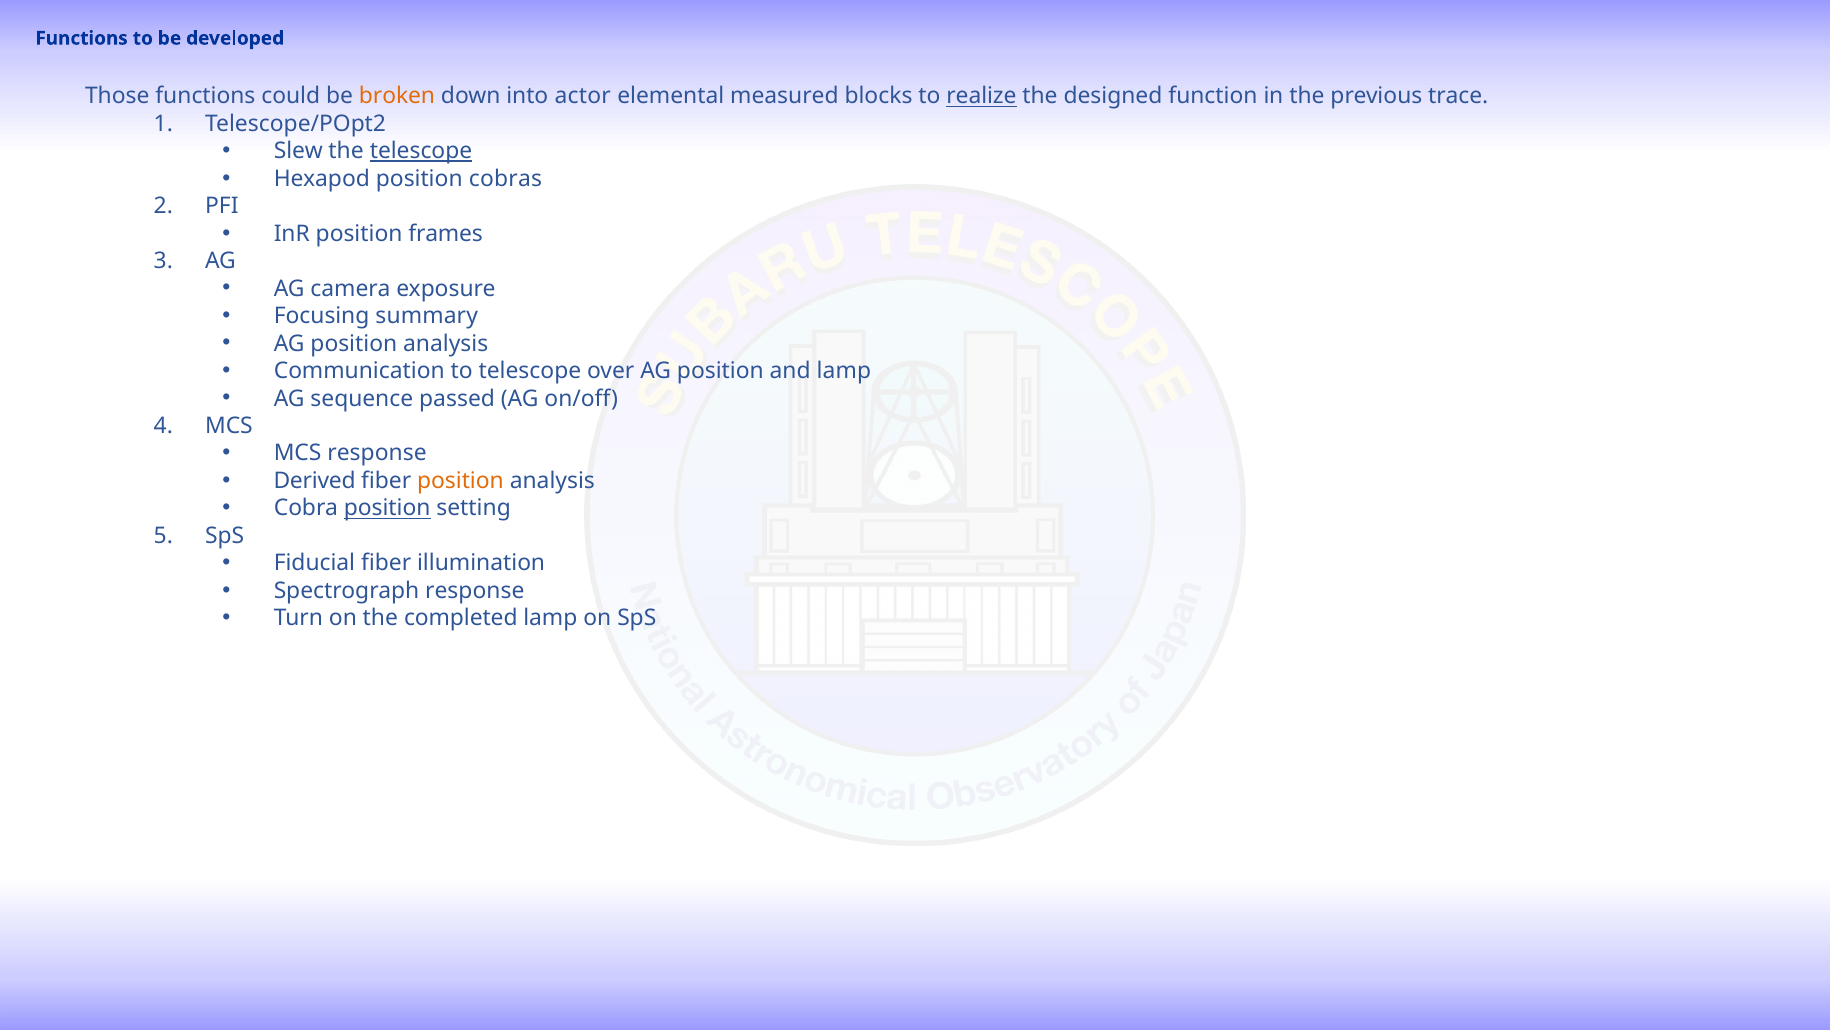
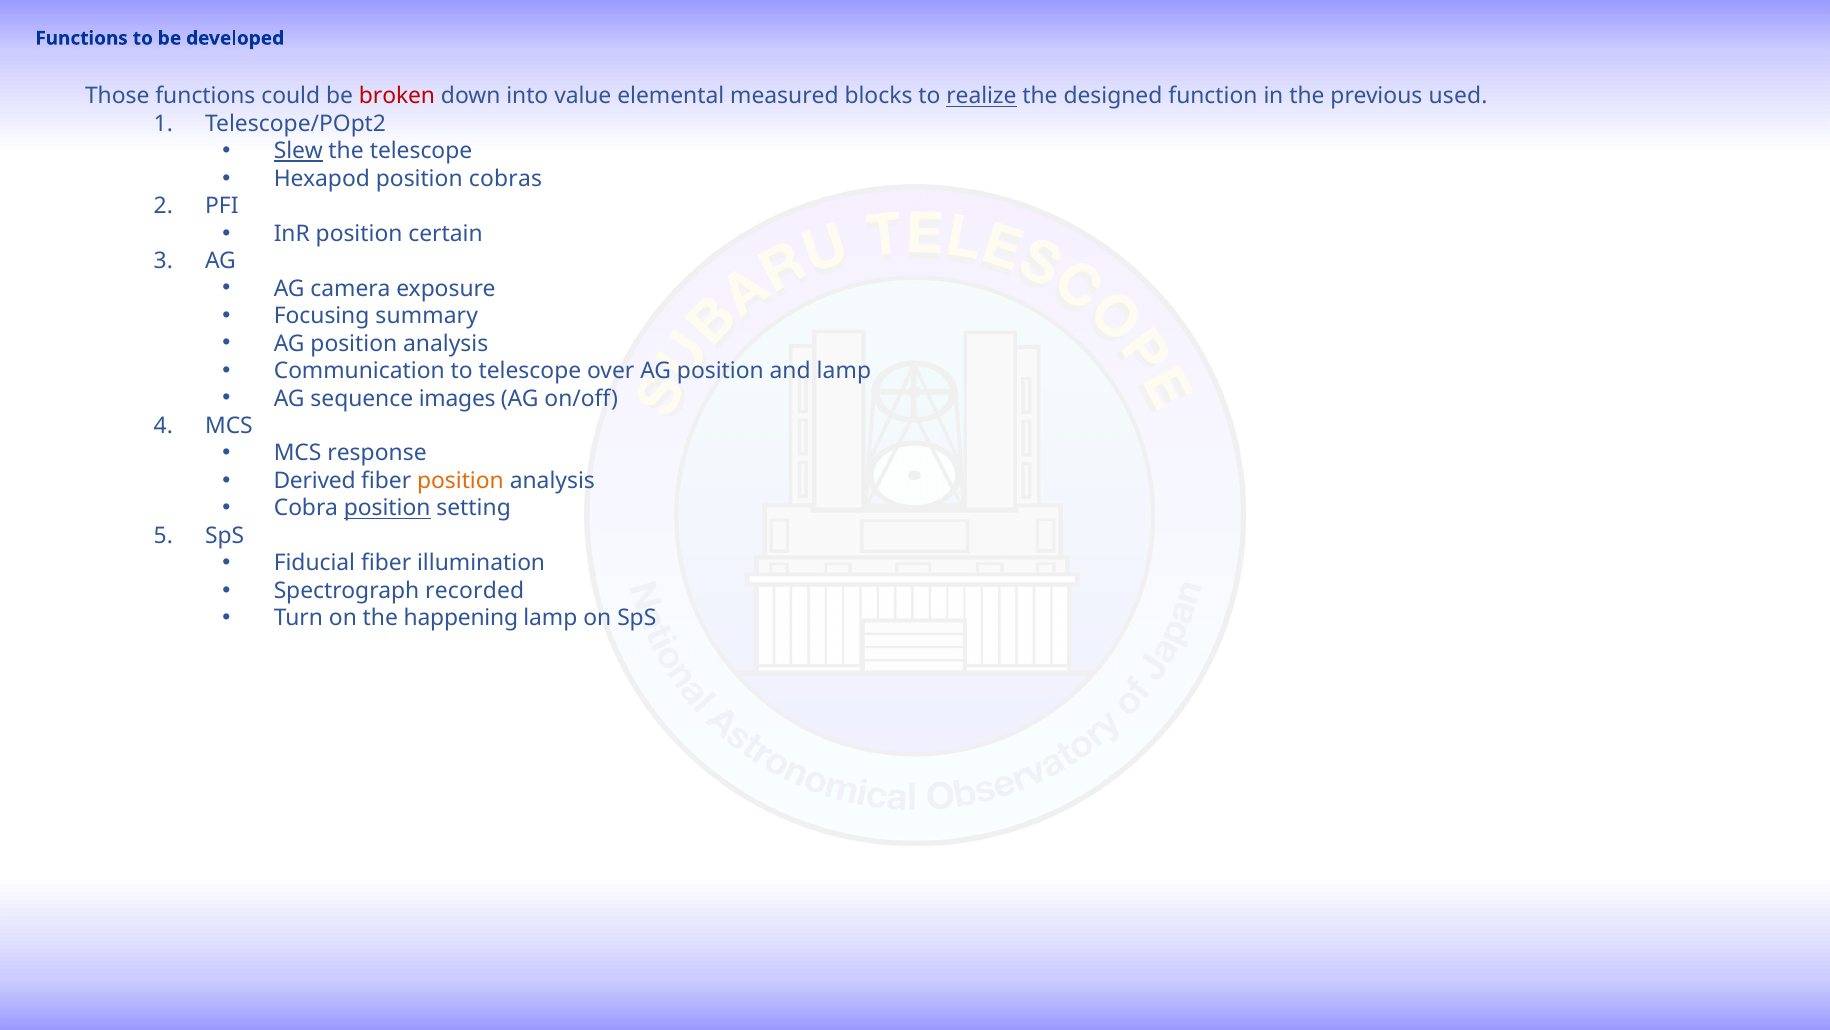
broken colour: orange -> red (397, 96)
actor: actor -> value (583, 96)
trace: trace -> used (1458, 96)
Slew underline: none -> present (298, 151)
telescope underline: present -> none (421, 151)
frames: frames -> certain (445, 234)
passed: passed -> images (457, 398)
Spectrograph response: response -> recorded (475, 590)
completed: completed -> happening (461, 618)
